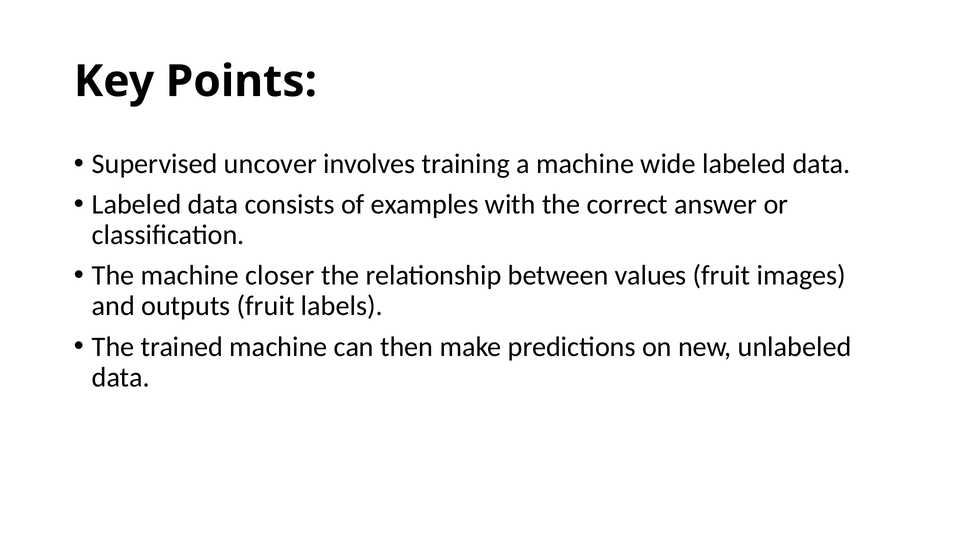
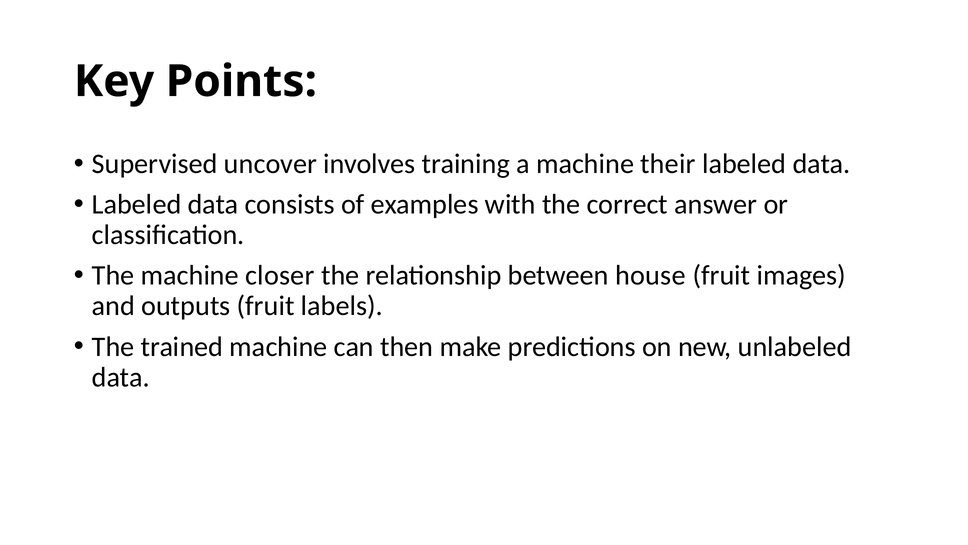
wide: wide -> their (668, 164)
values: values -> house (650, 275)
